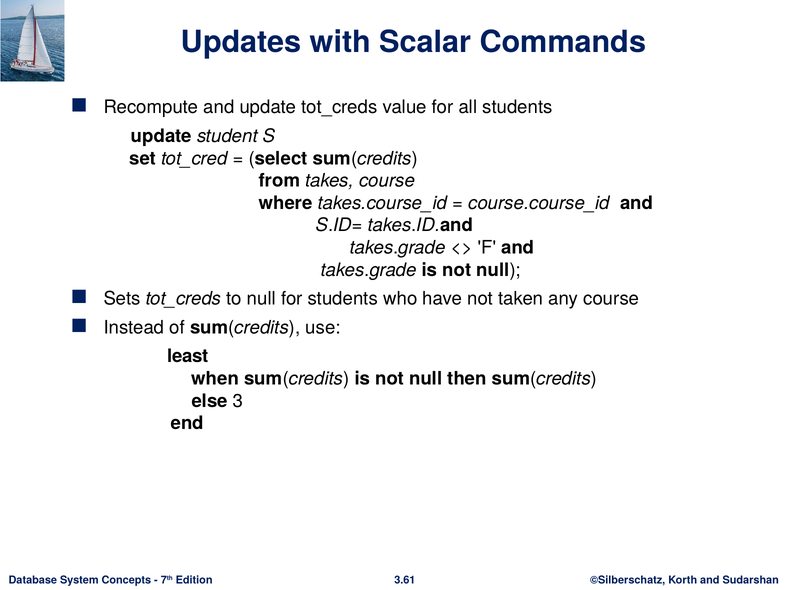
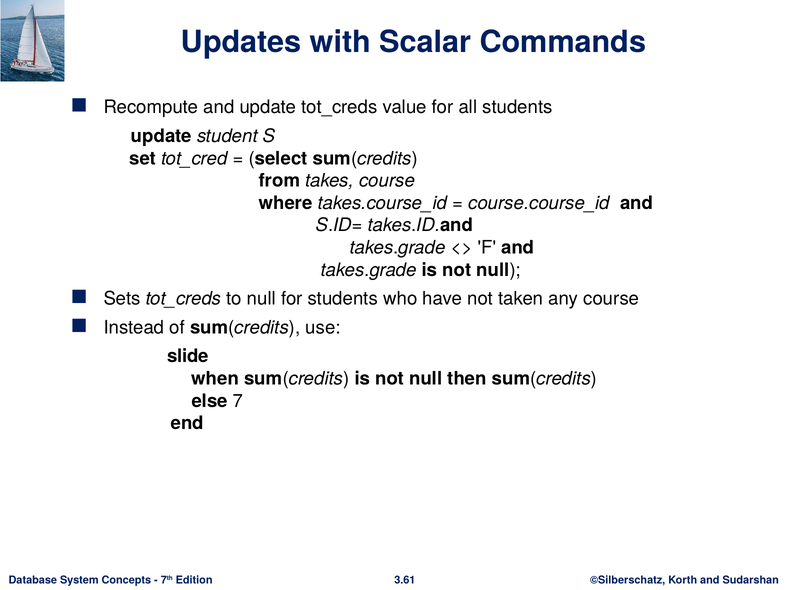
least: least -> slide (188, 357)
3: 3 -> 7 (238, 401)
